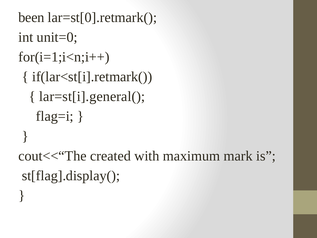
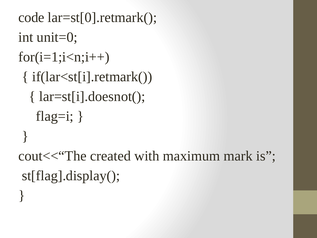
been: been -> code (31, 18)
lar=st[i].general(: lar=st[i].general( -> lar=st[i].doesnot( (92, 96)
